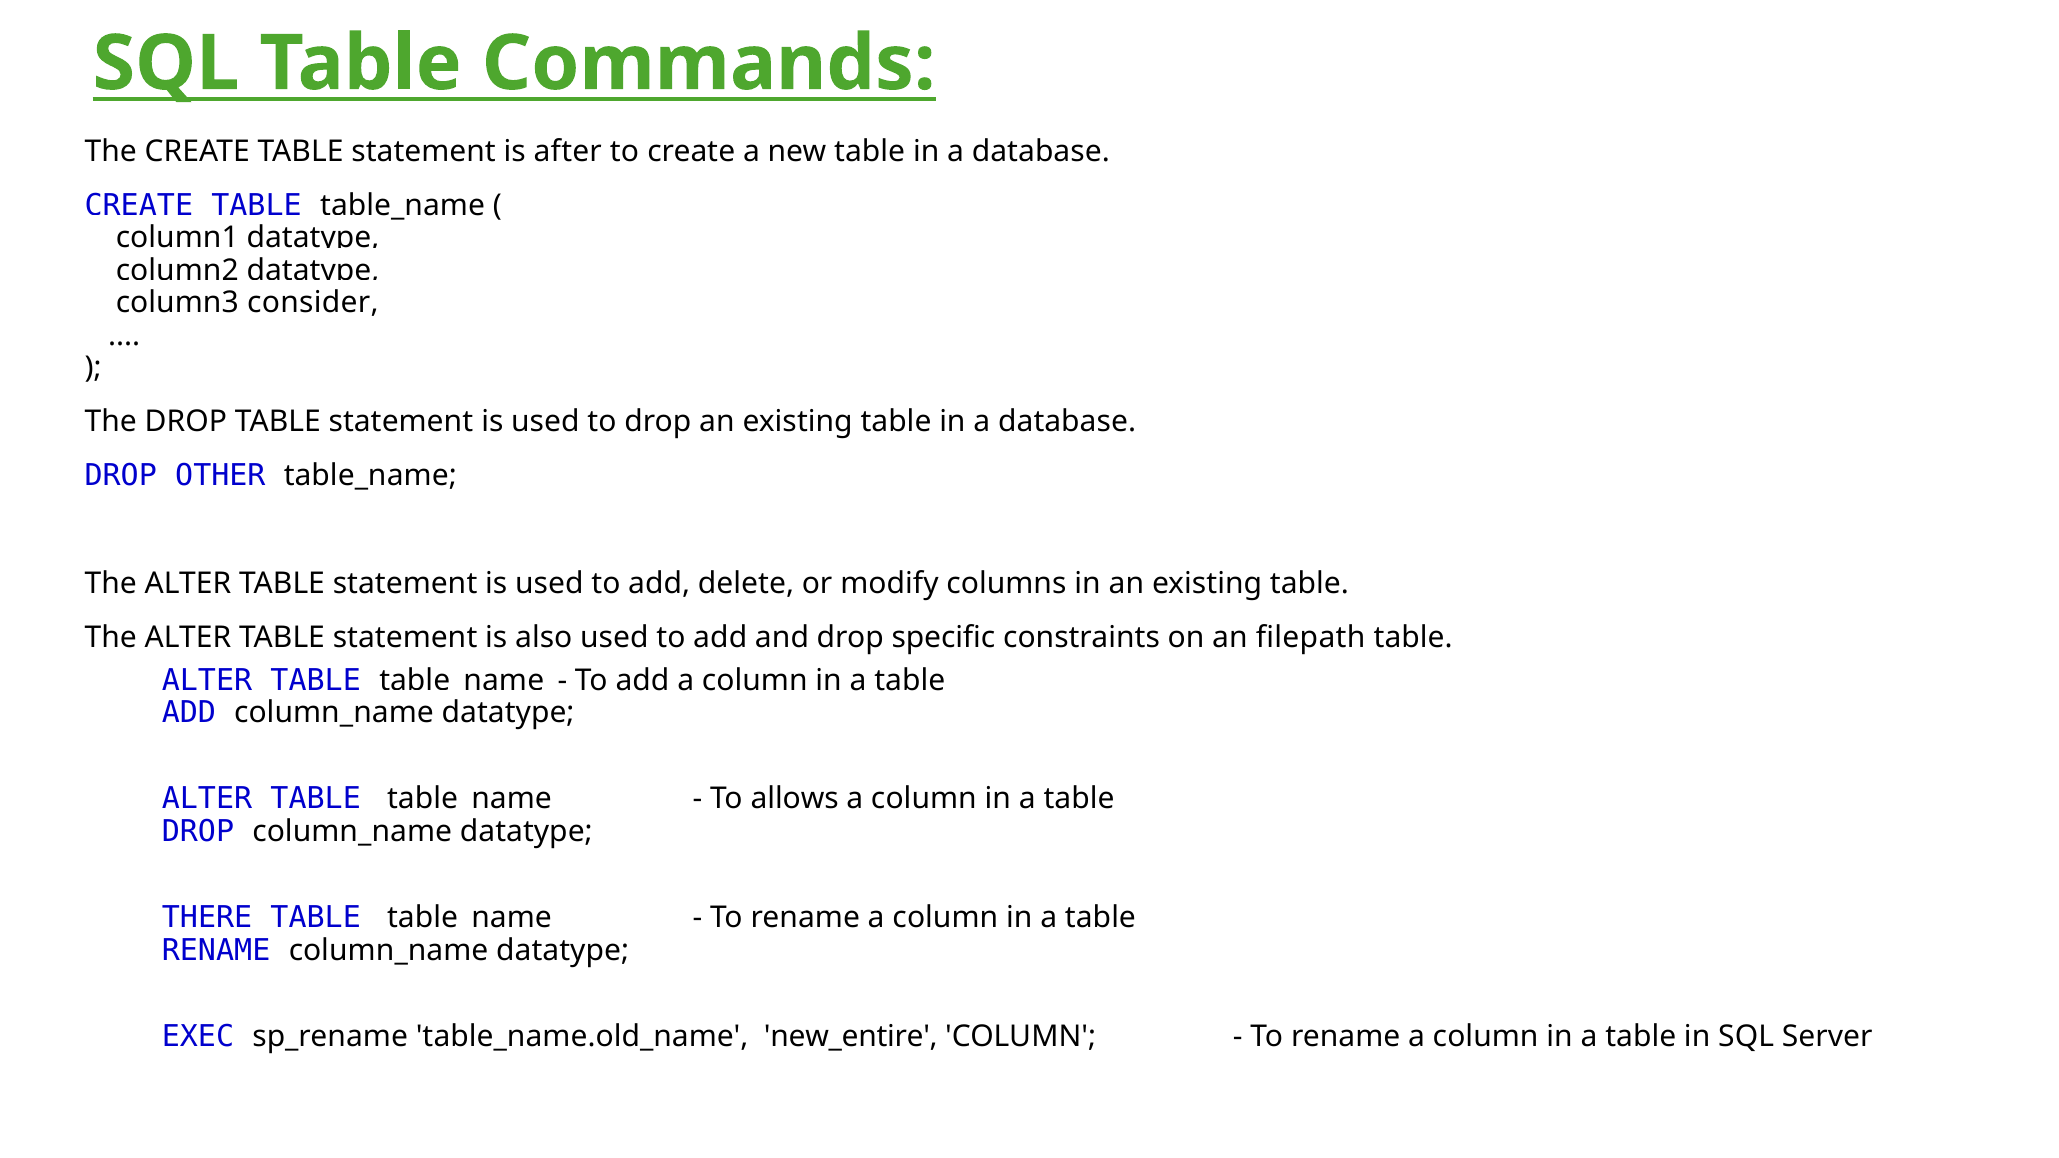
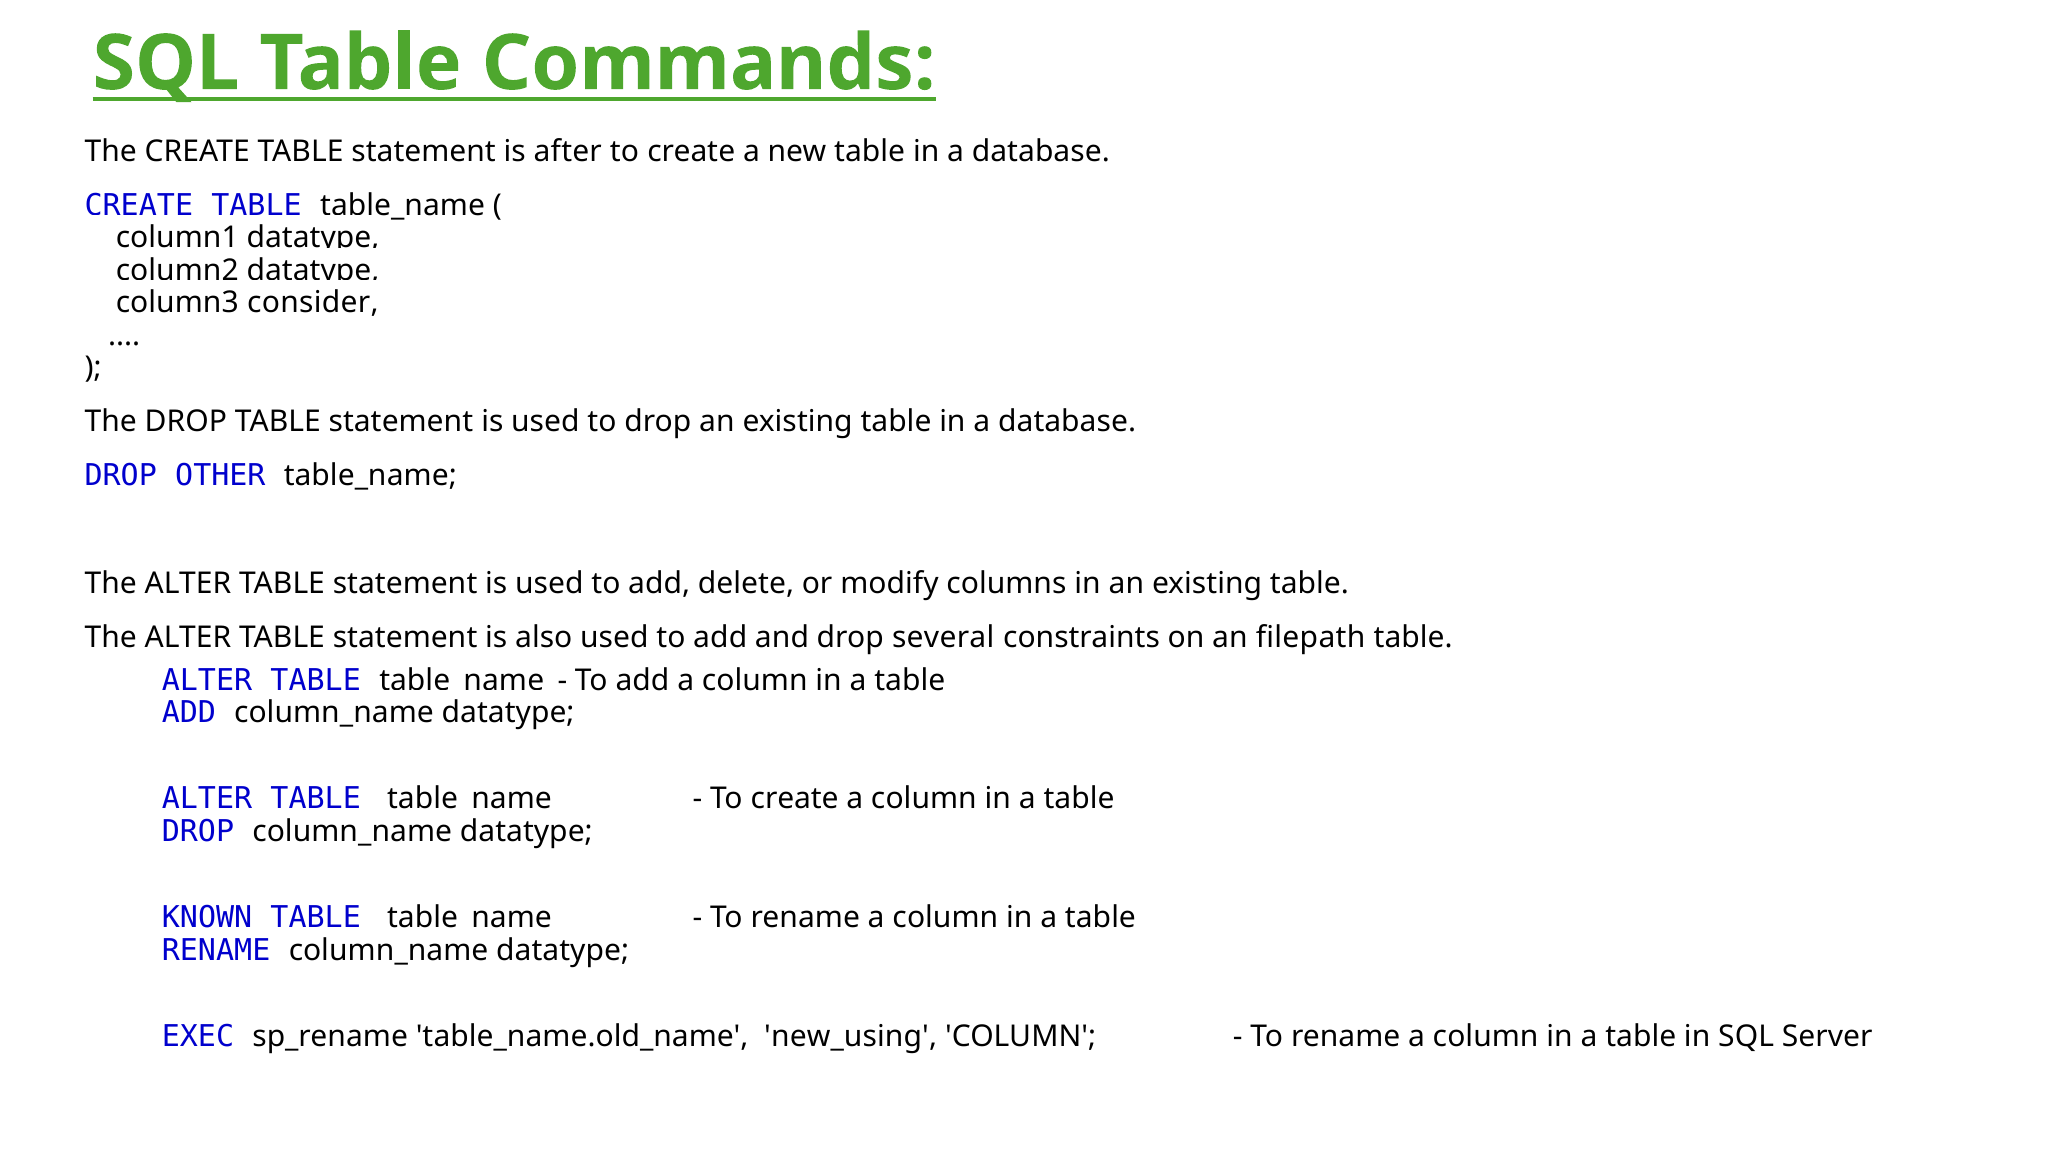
specific: specific -> several (943, 637)
allows: allows -> create (795, 799)
THERE: THERE -> KNOWN (207, 918)
new_entire: new_entire -> new_using (851, 1037)
